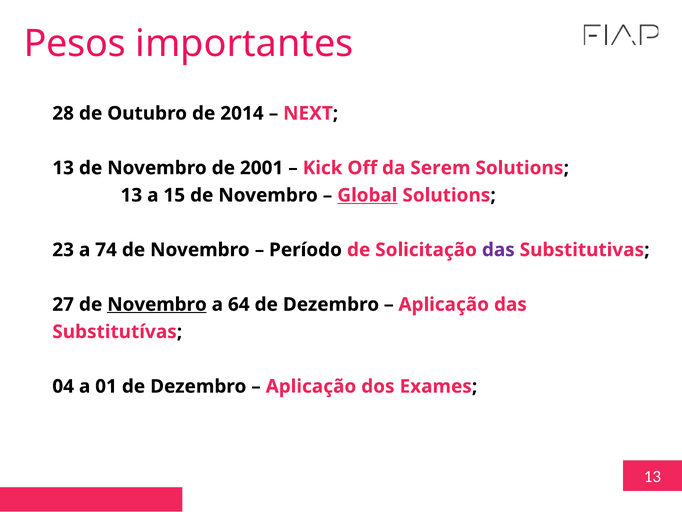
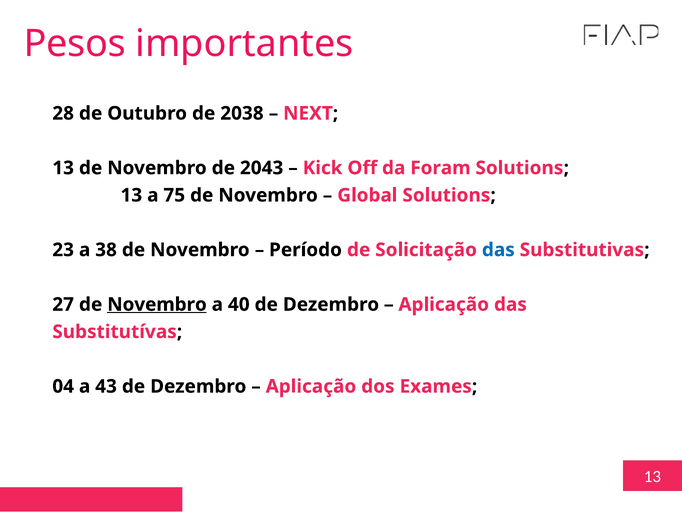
2014: 2014 -> 2038 (242, 113)
2001: 2001 -> 2043 (262, 168)
Serem: Serem -> Foram (440, 168)
15: 15 -> 75 (174, 195)
Global underline: present -> none (367, 195)
74: 74 -> 38 (106, 250)
das colour: purple -> blue (498, 250)
64: 64 -> 40 (239, 304)
01: 01 -> 43 (106, 386)
